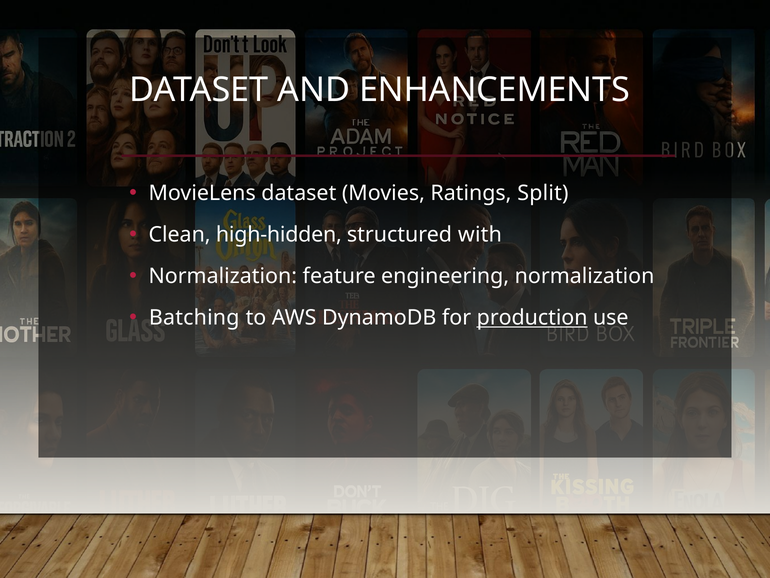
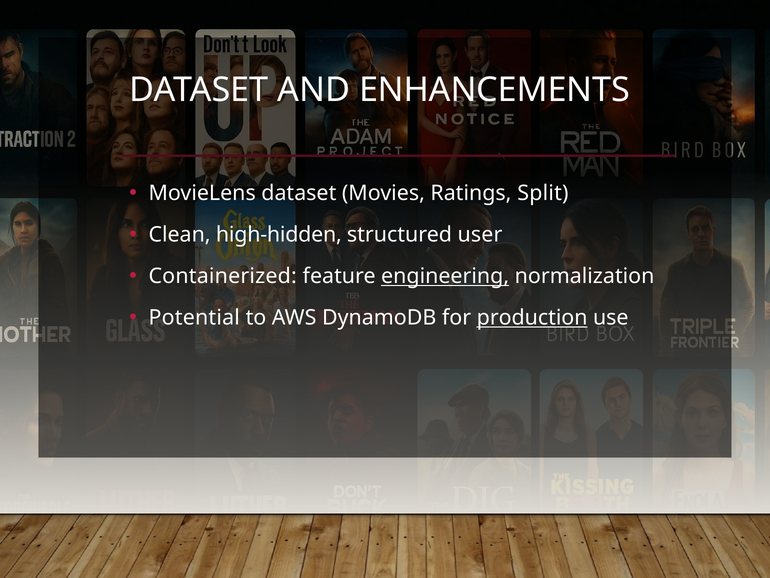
with: with -> user (480, 235)
Normalization: Normalization -> Containerized (223, 276)
engineering underline: none -> present (445, 276)
Batching: Batching -> Potential (194, 318)
